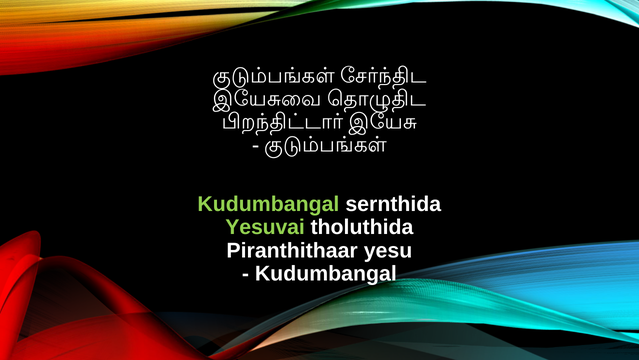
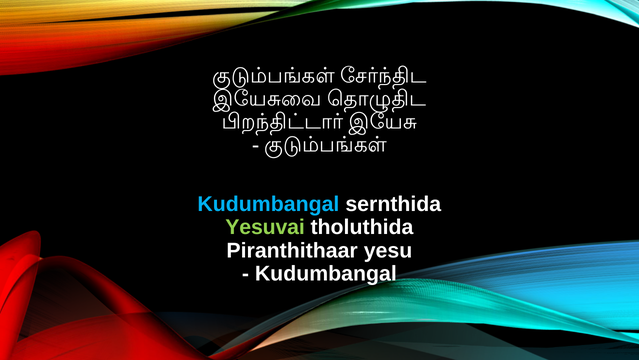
Kudumbangal colour: light green -> light blue (268, 204)
